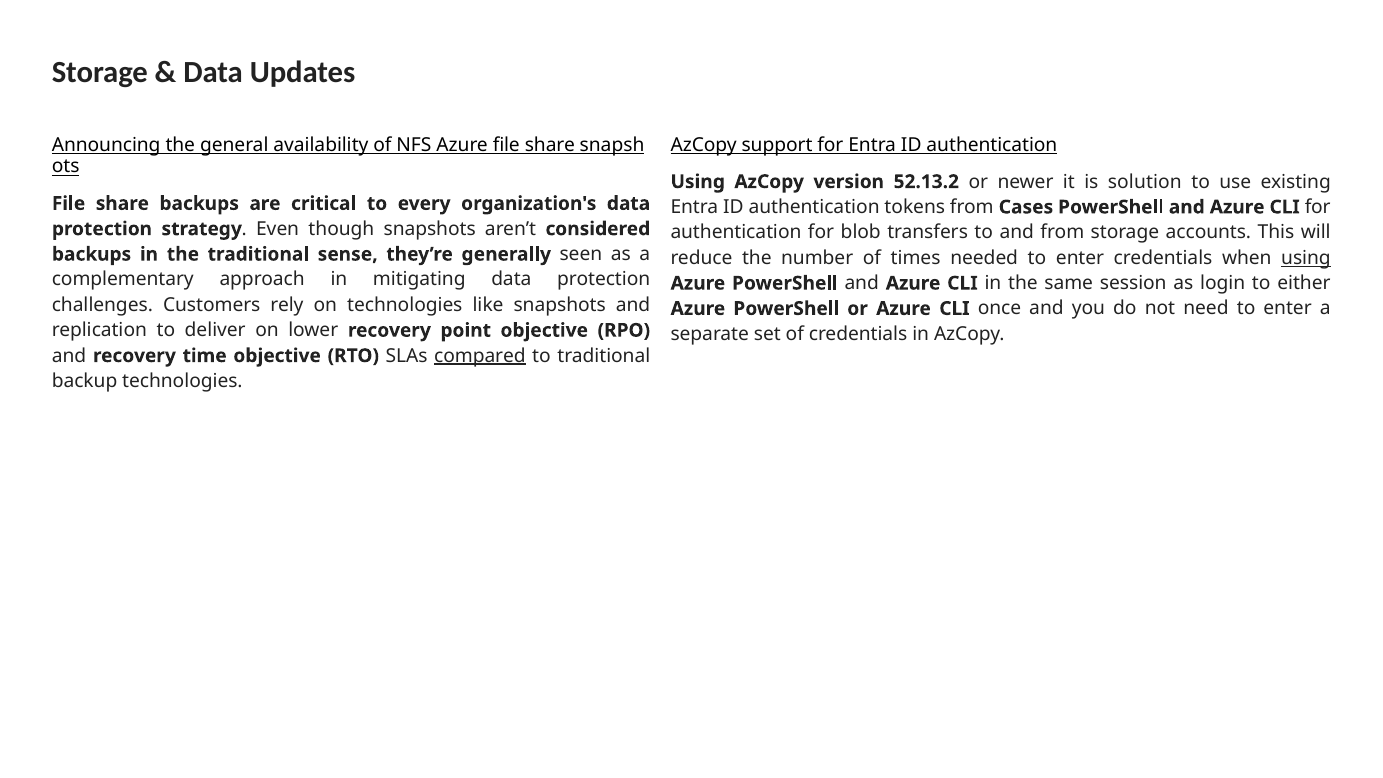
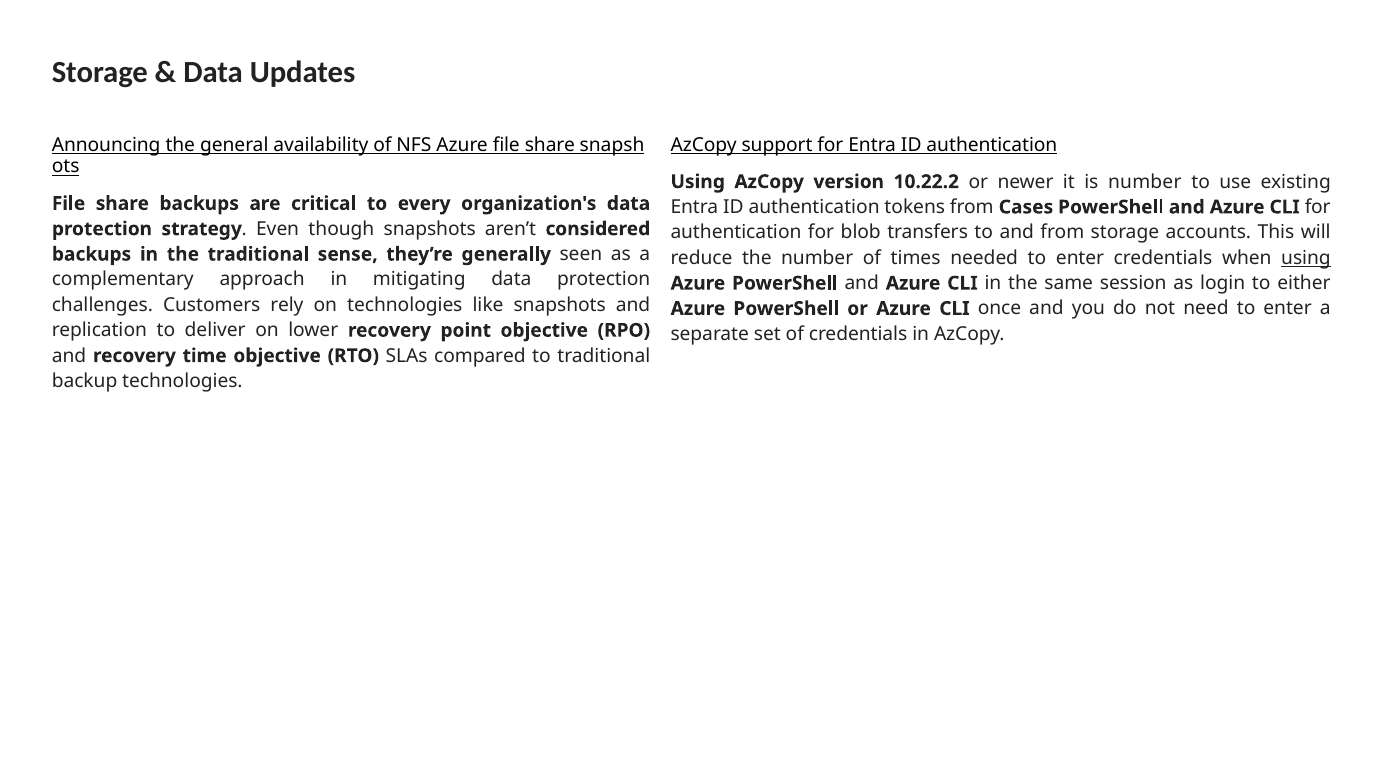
52.13.2: 52.13.2 -> 10.22.2 (926, 182)
is solution: solution -> number (1145, 182)
compared underline: present -> none (480, 356)
